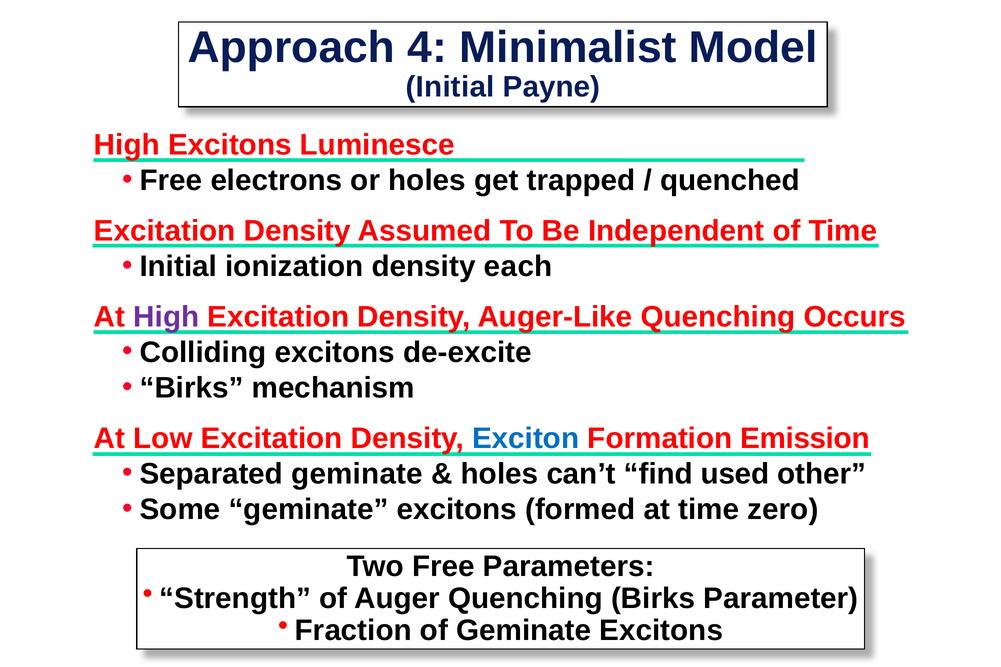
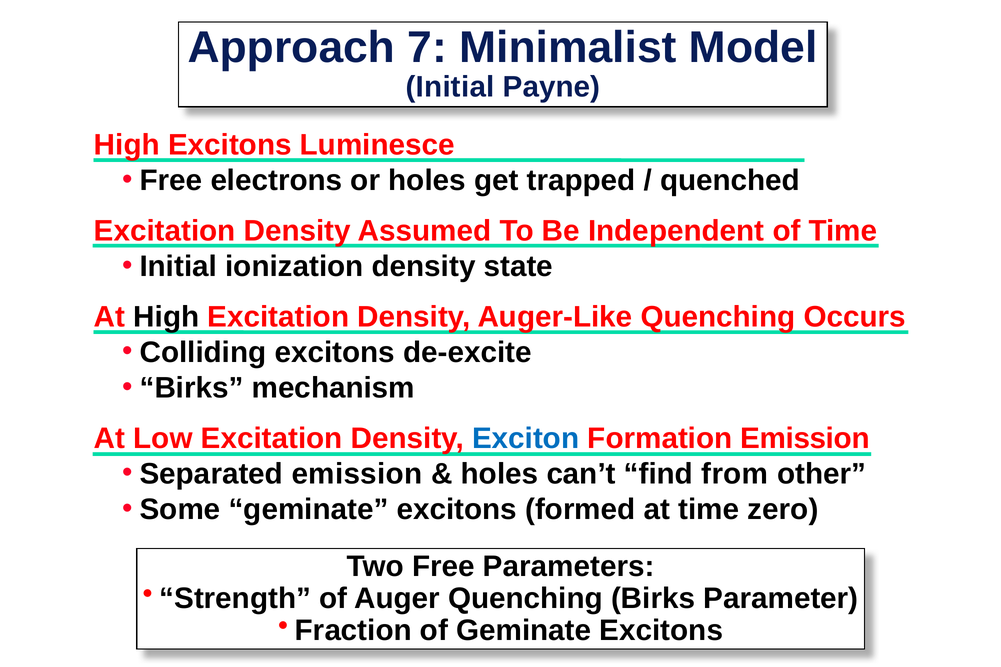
4: 4 -> 7 (427, 47)
each: each -> state (518, 266)
High colour: purple -> black (166, 317)
Separated geminate: geminate -> emission (357, 474)
used: used -> from (735, 474)
